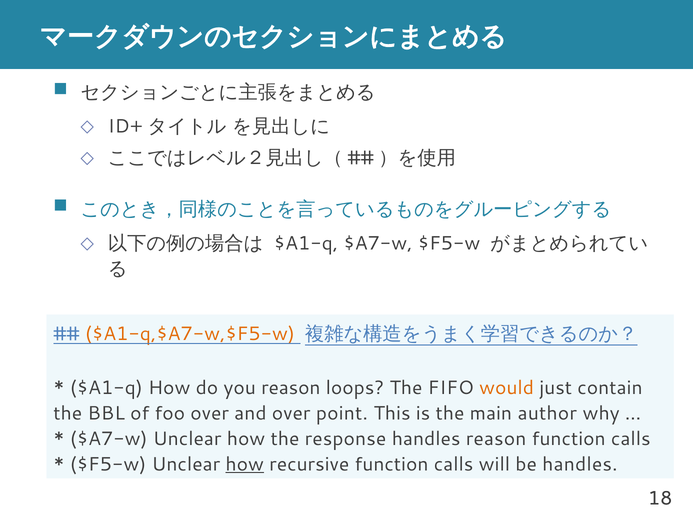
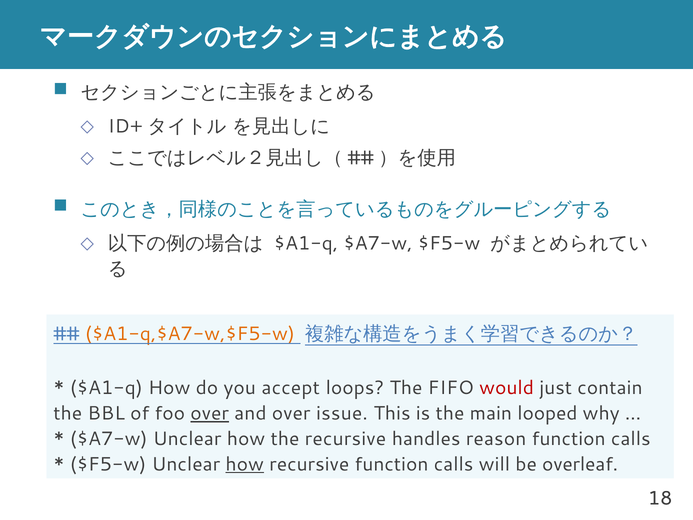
you reason: reason -> accept (291, 388)
would colour: orange -> red (507, 388)
over underline: none -> present (210, 413)
point: point -> issue (342, 413)
author: author -> looped (547, 413)
the response: response -> recursive (345, 439)
be handles: handles -> overleaf (580, 464)
